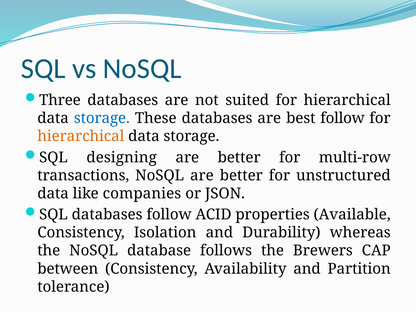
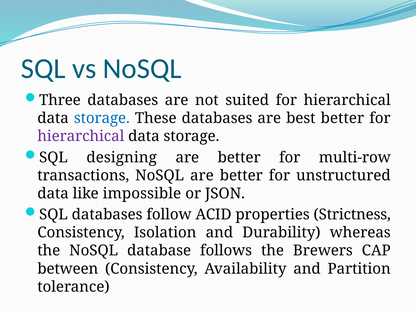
best follow: follow -> better (342, 118)
hierarchical colour: orange -> purple (81, 136)
companies: companies -> impossible (142, 194)
Available: Available -> Strictness (352, 215)
